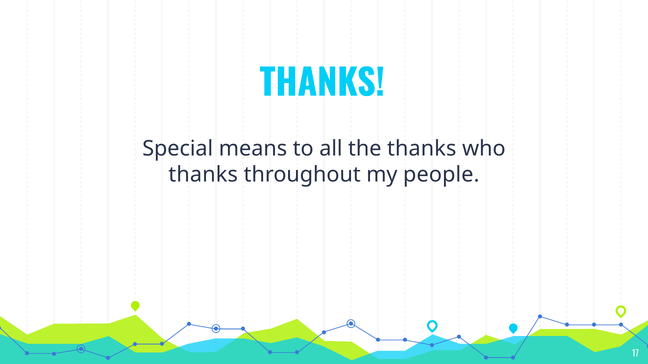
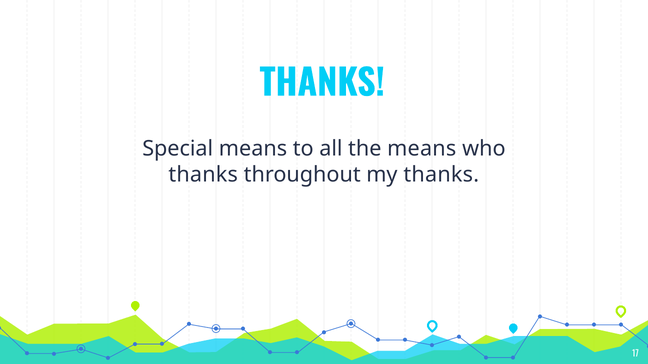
the thanks: thanks -> means (422, 149)
my people: people -> thanks (441, 175)
